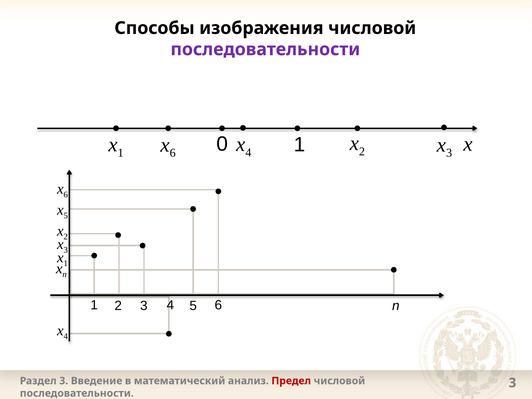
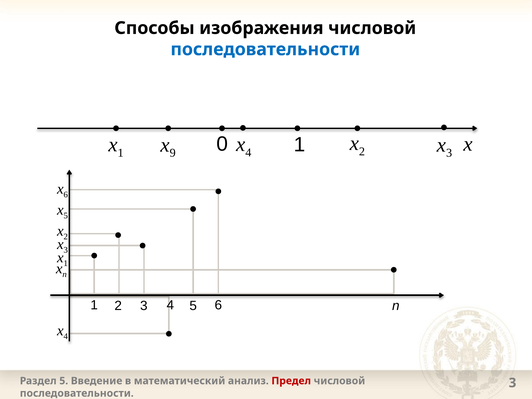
последовательности colour: purple -> blue (265, 49)
6: 6 -> 9 (173, 153)
Раздел 3: 3 -> 5 (64, 381)
